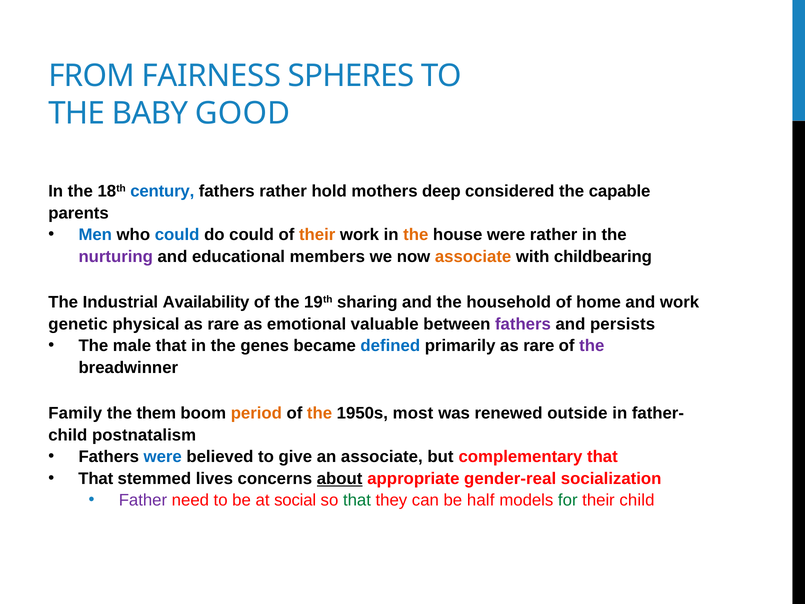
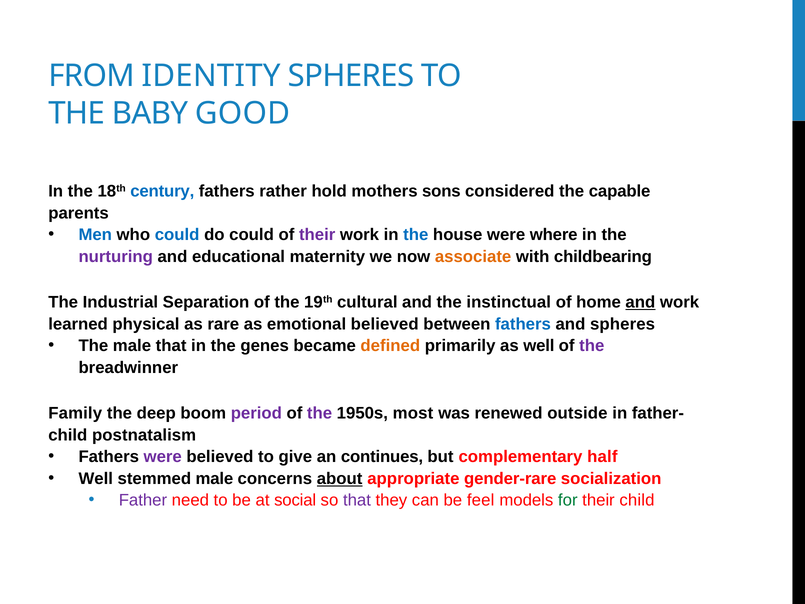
FAIRNESS: FAIRNESS -> IDENTITY (211, 76)
deep: deep -> sons (441, 191)
their colour: orange -> purple (317, 235)
the colour: orange -> blue (416, 235)
were rather: rather -> where (554, 235)
members: members -> maternity (327, 256)
Availability: Availability -> Separation (206, 302)
sharing: sharing -> cultural (367, 302)
household: household -> instinctual (509, 302)
and underline: none -> present (640, 302)
genetic: genetic -> learned (78, 324)
emotional valuable: valuable -> believed (385, 324)
fathers colour: purple -> blue (523, 324)
and persists: persists -> spheres (623, 324)
defined colour: blue -> orange (390, 346)
primarily as rare: rare -> well (539, 346)
them: them -> deep (156, 413)
period colour: orange -> purple (256, 413)
the colour: orange -> purple (320, 413)
were colour: blue -> purple (163, 457)
an associate: associate -> continues (382, 457)
complementary that: that -> half (602, 457)
That: That -> Well (96, 478)
stemmed lives: lives -> male (214, 478)
gender-real: gender-real -> gender-rare (510, 478)
that colour: green -> purple (357, 500)
half: half -> feel (481, 500)
